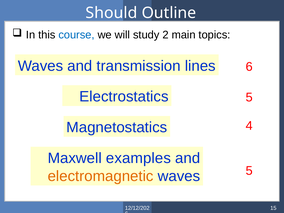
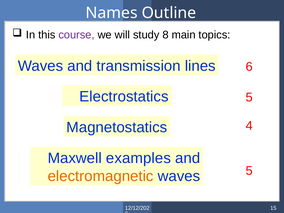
Should: Should -> Names (111, 13)
course colour: blue -> purple (76, 35)
2: 2 -> 8 (166, 35)
